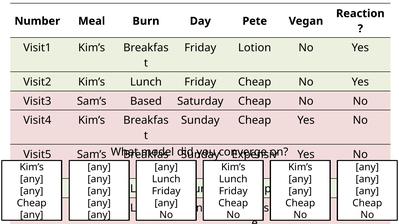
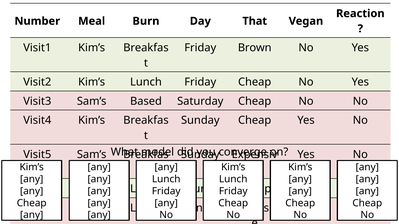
Pete: Pete -> That (255, 21)
Lotion: Lotion -> Brown (255, 48)
